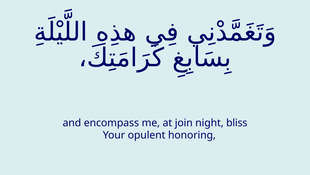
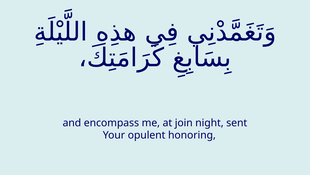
bliss: bliss -> sent (237, 122)
